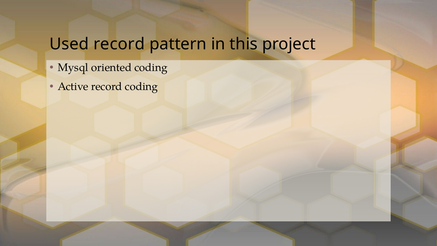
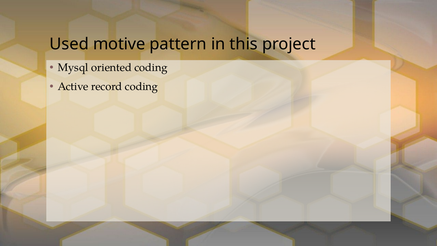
Used record: record -> motive (119, 44)
